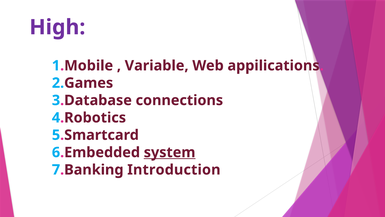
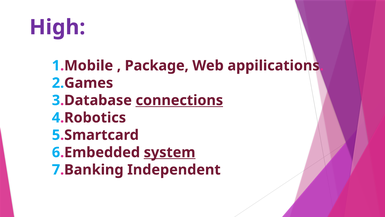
Variable: Variable -> Package (157, 65)
connections underline: none -> present (179, 100)
Introduction: Introduction -> Independent (174, 169)
